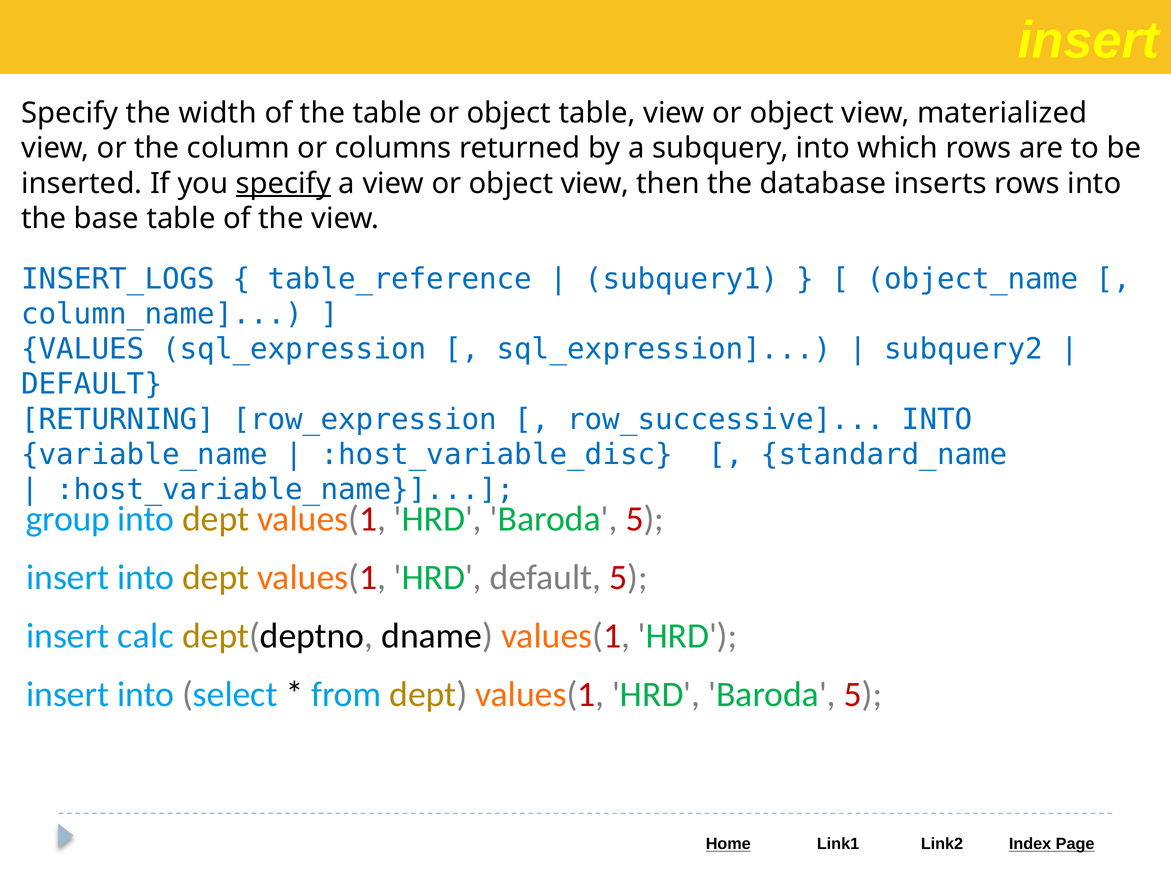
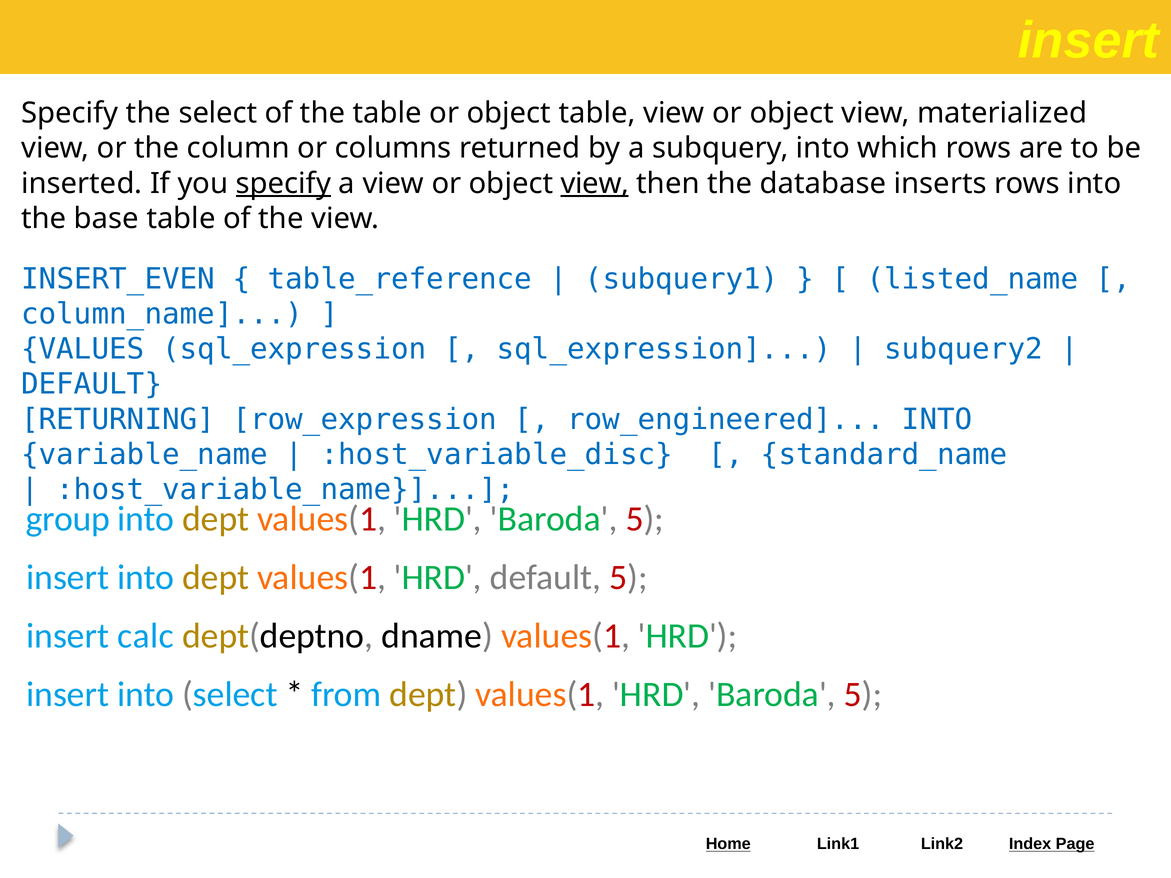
the width: width -> select (218, 113)
view underline: none -> present (595, 183)
INSERT_LOGS: INSERT_LOGS -> INSERT_EVEN (118, 279)
object_name: object_name -> listed_name (972, 279)
row_successive: row_successive -> row_engineered (726, 420)
